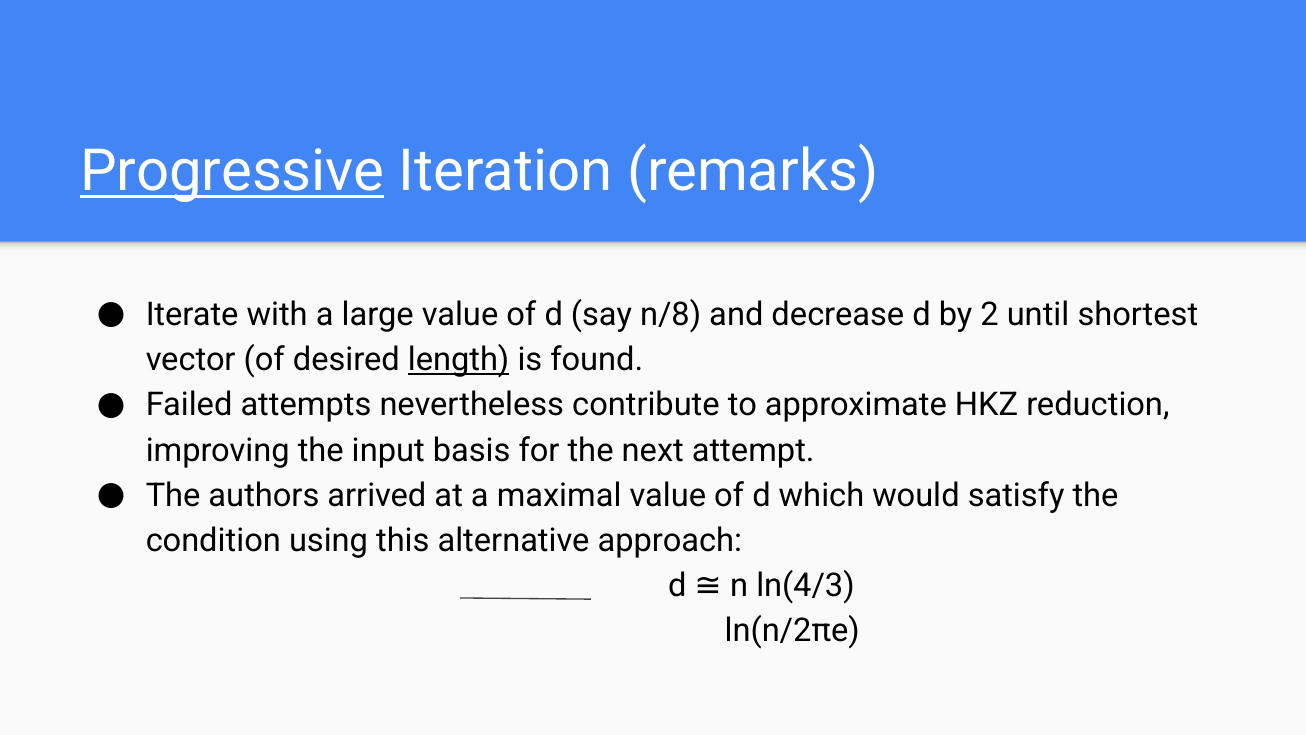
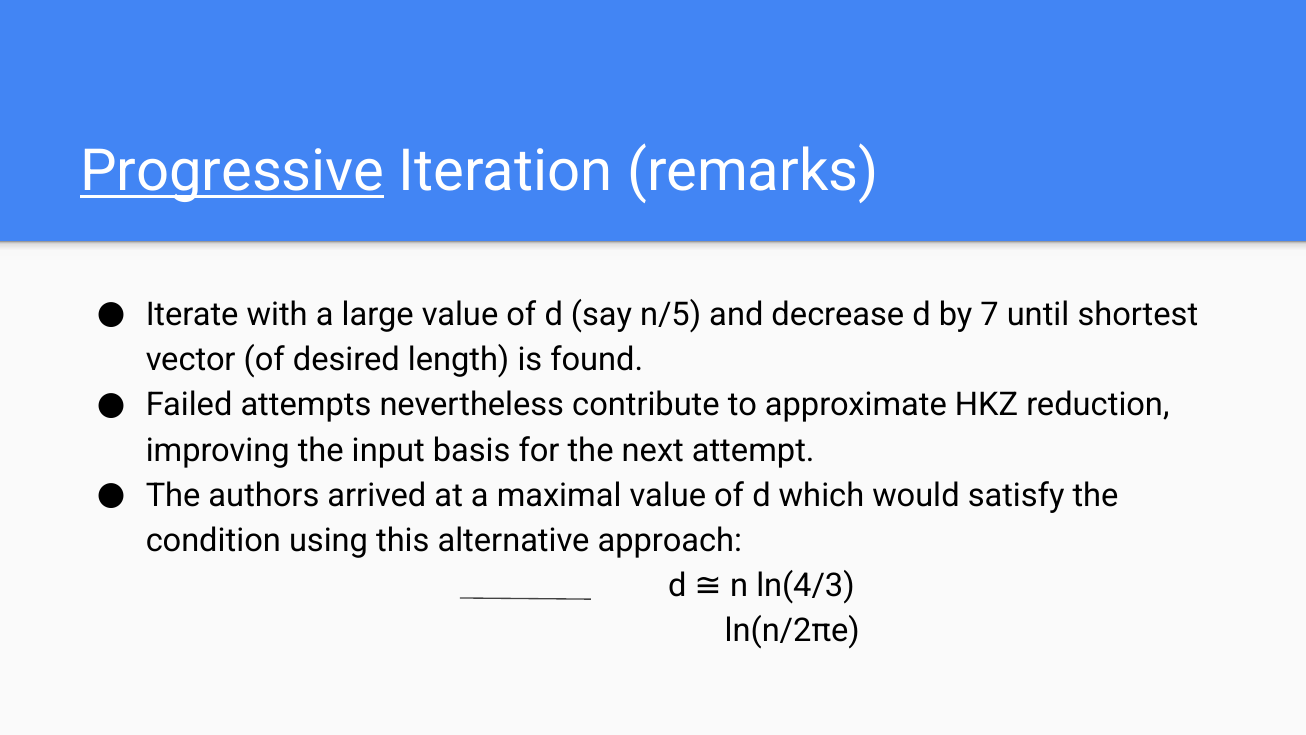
n/8: n/8 -> n/5 (671, 315)
2: 2 -> 7 (990, 315)
length underline: present -> none (459, 360)
